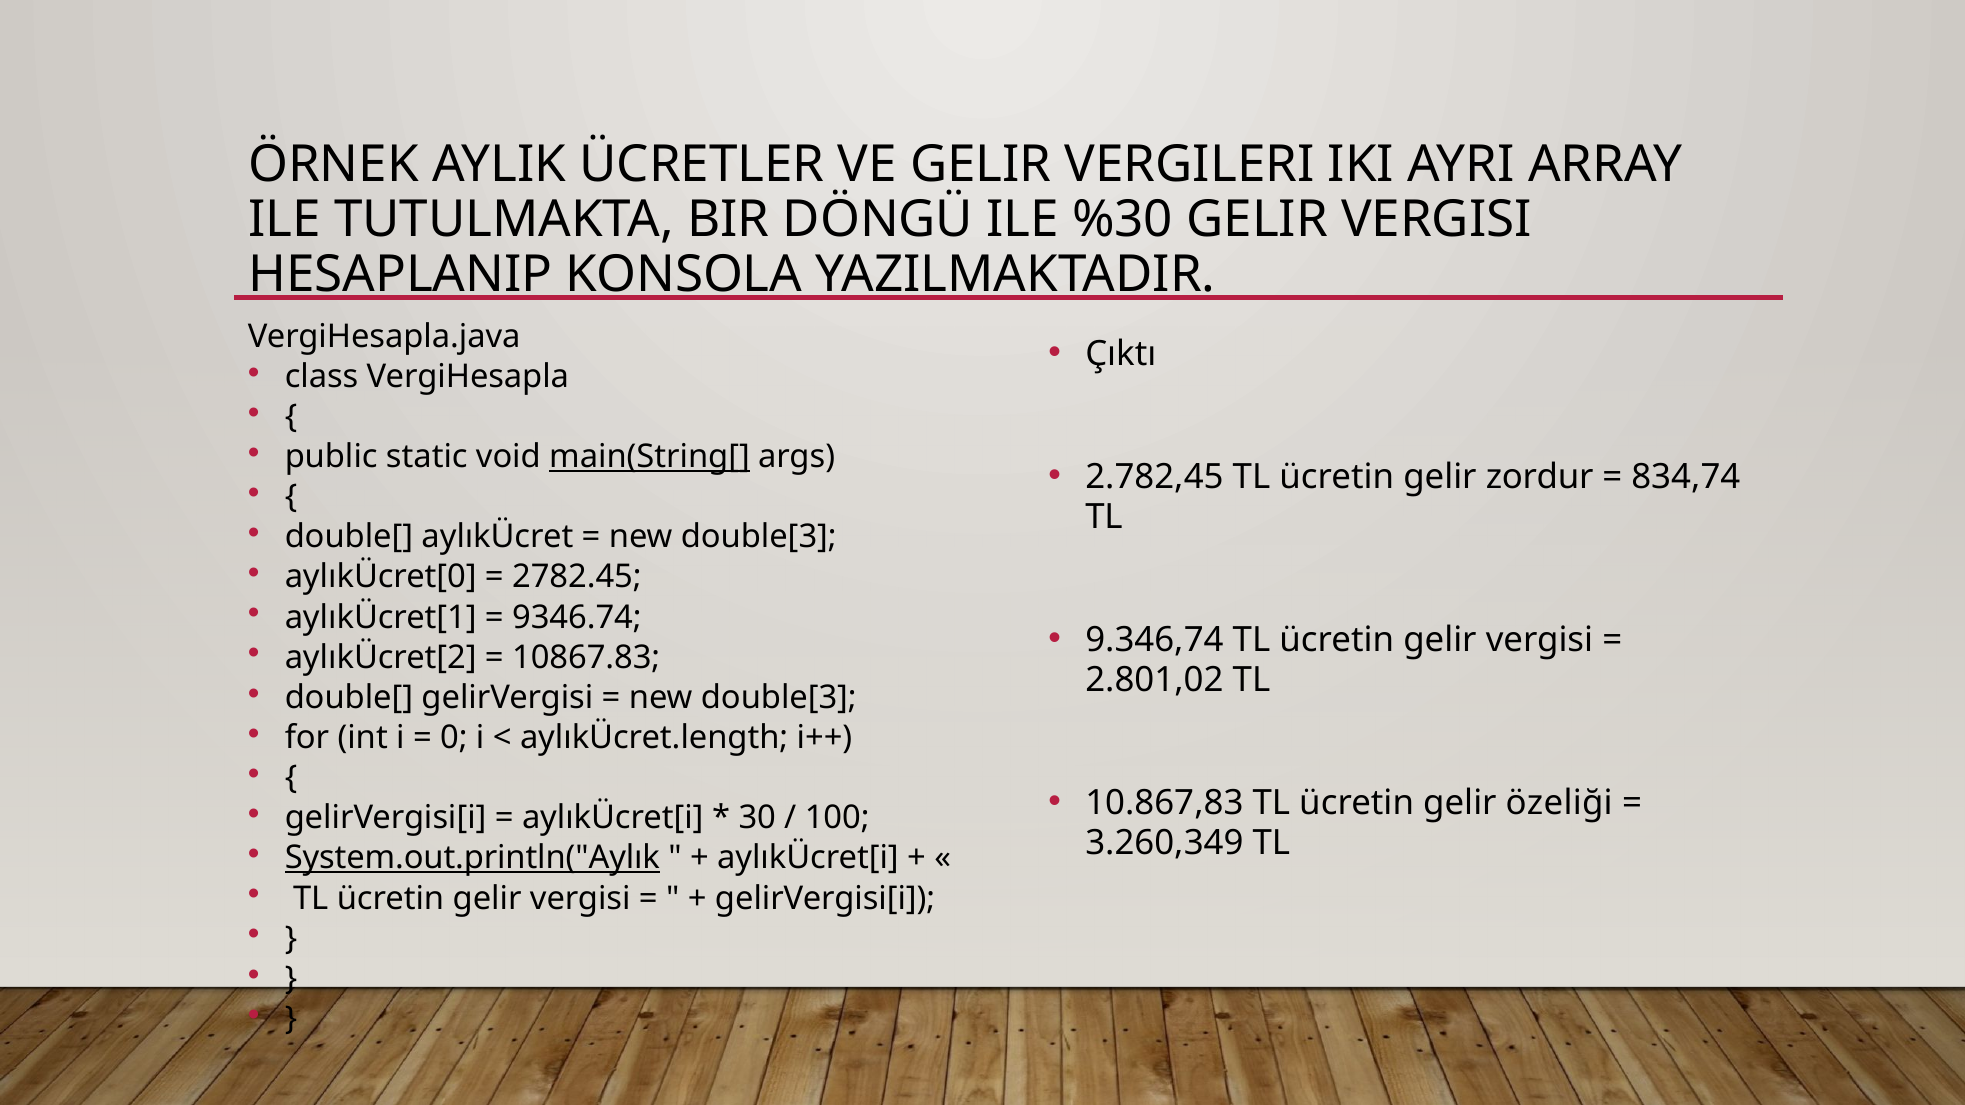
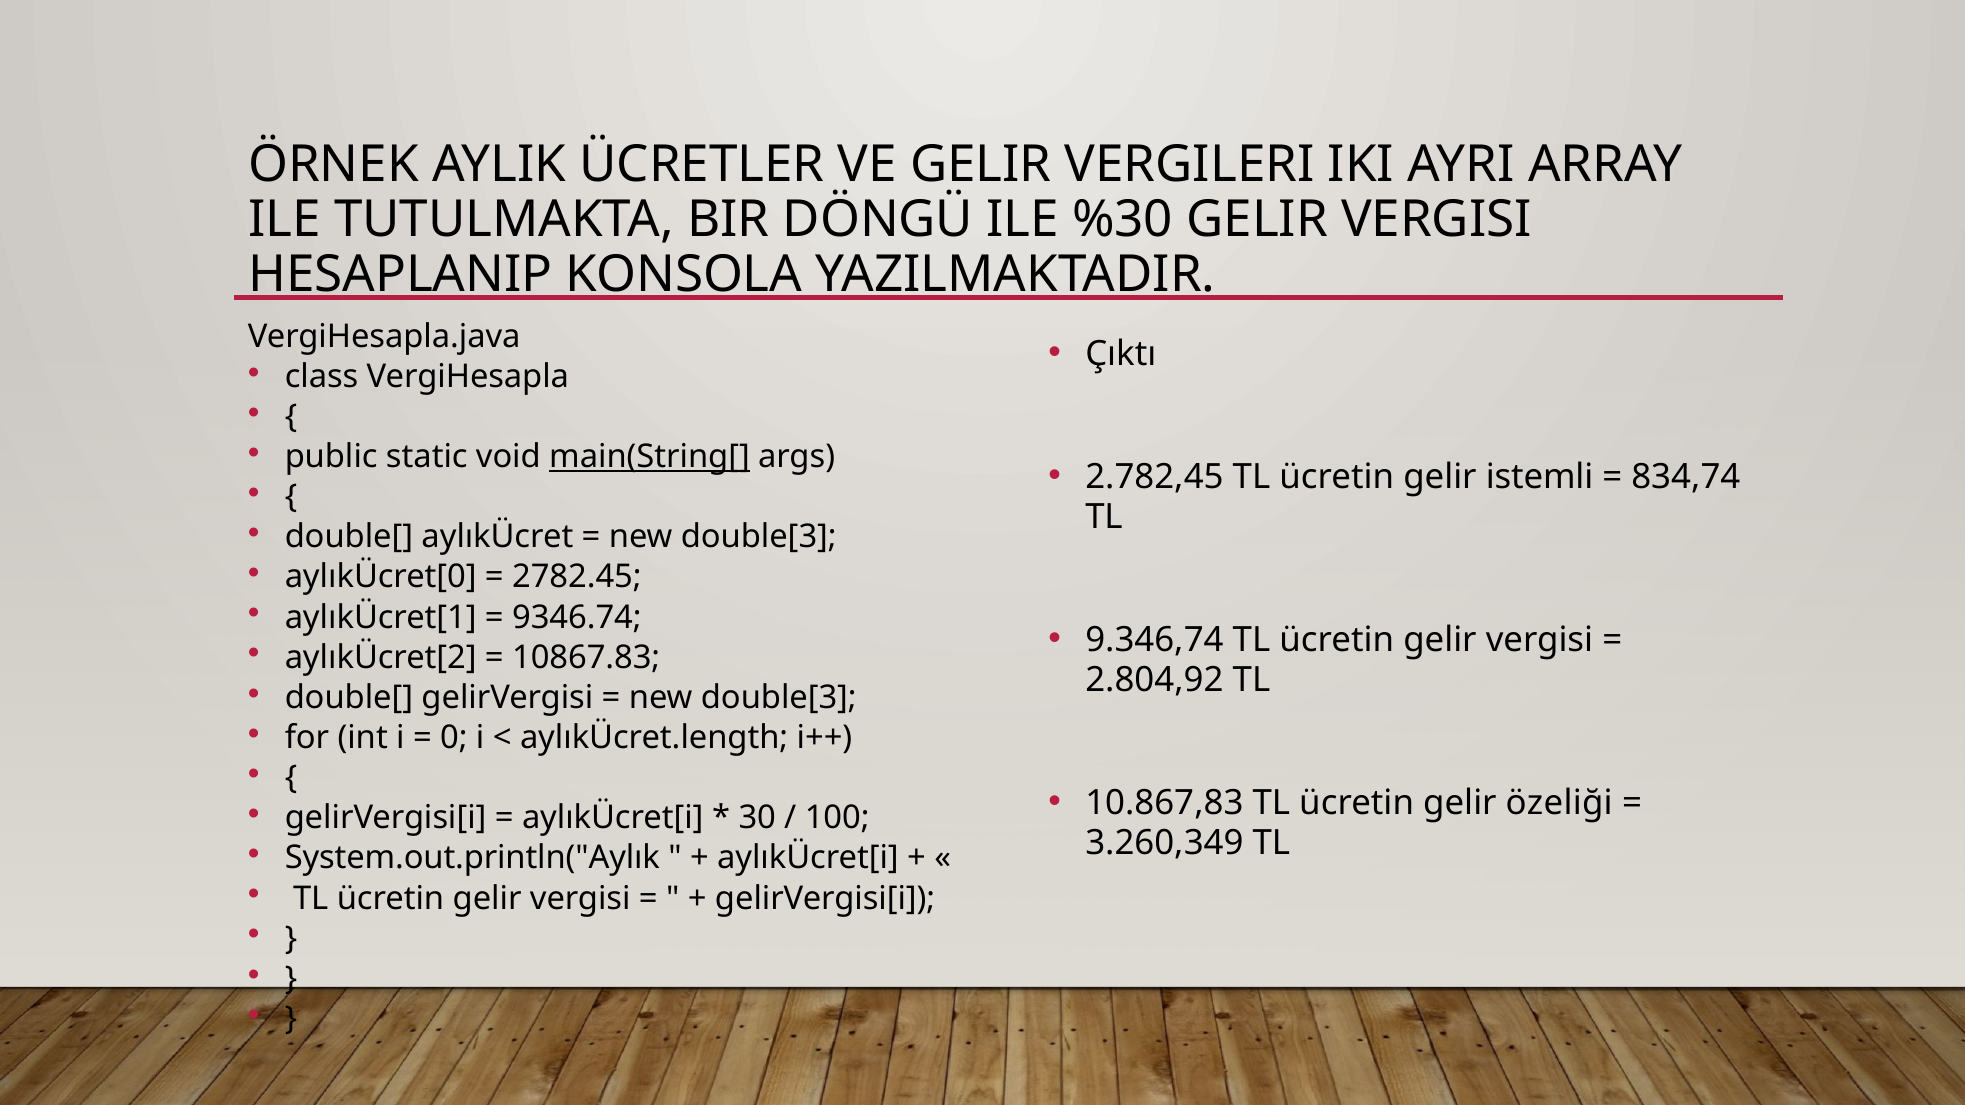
zordur: zordur -> istemli (1540, 477)
2.801,02: 2.801,02 -> 2.804,92 (1154, 680)
System.out.println("Aylık underline: present -> none (472, 858)
